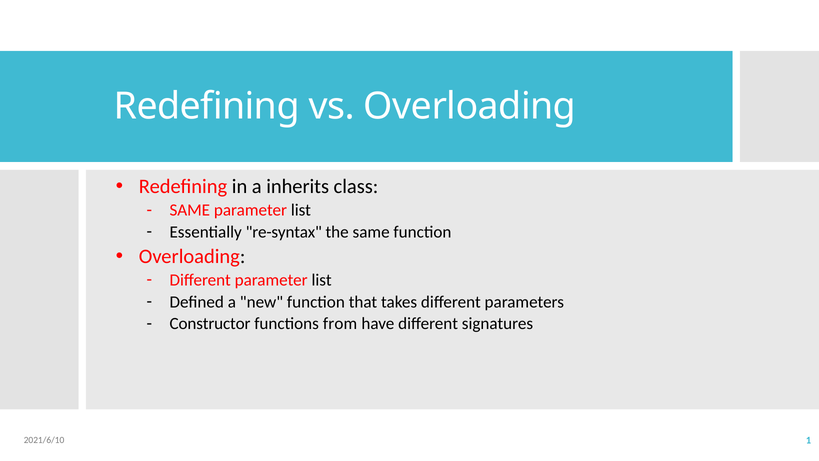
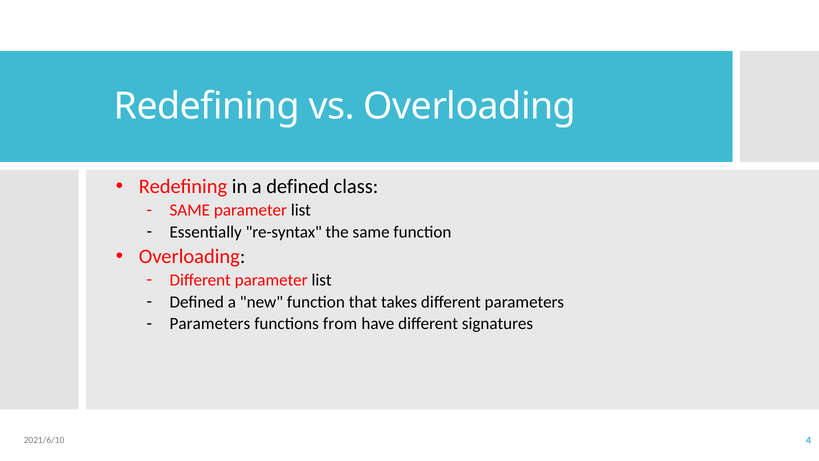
a inherits: inherits -> defined (298, 186)
Constructor: Constructor -> Parameters (210, 324)
1: 1 -> 4 (809, 440)
